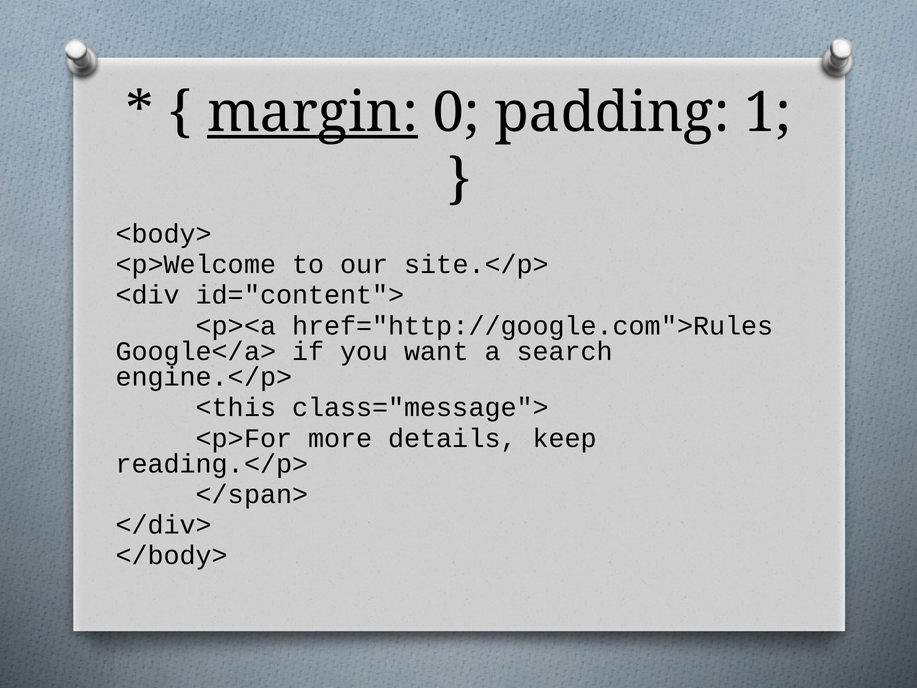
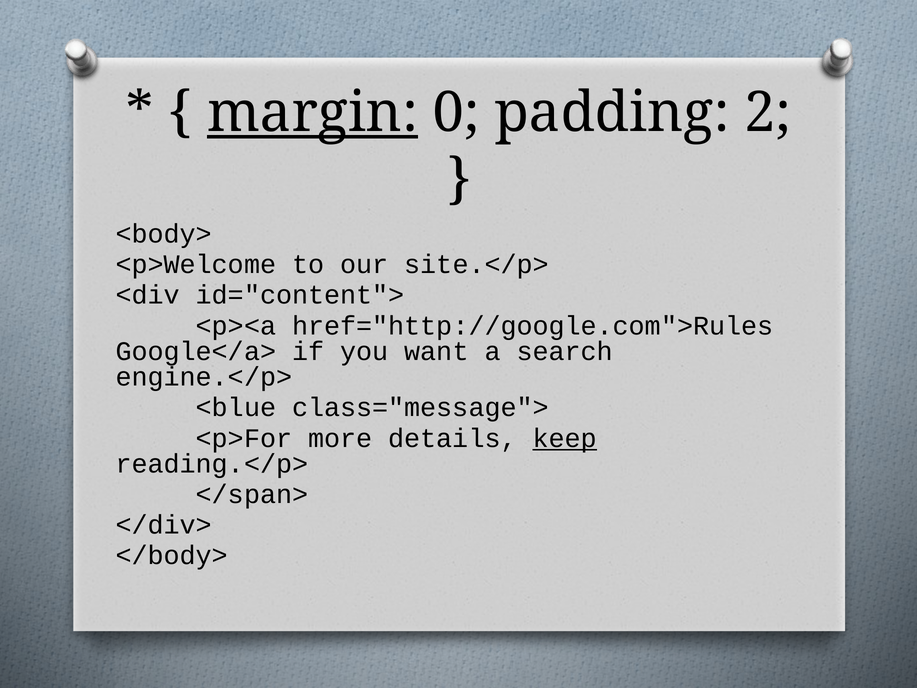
1: 1 -> 2 (768, 113)
<this: <this -> <blue (236, 407)
keep underline: none -> present (565, 438)
